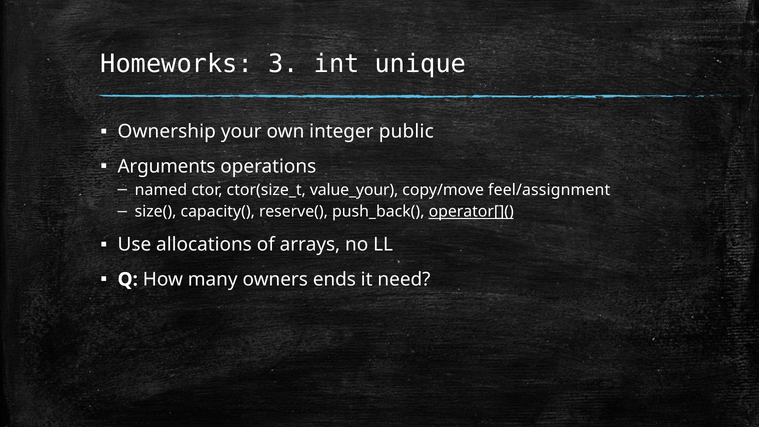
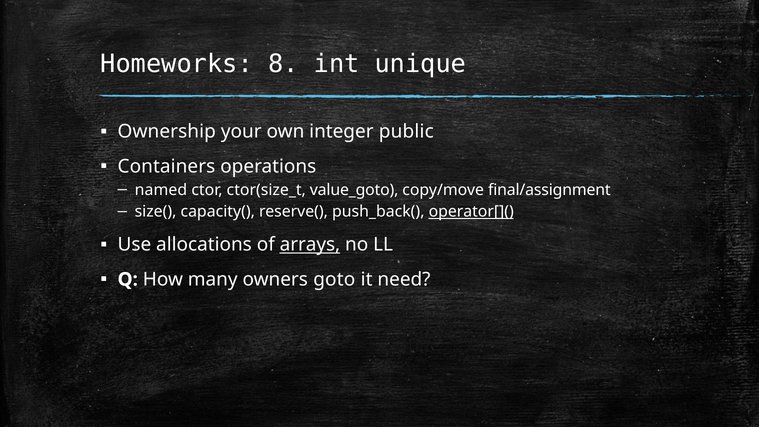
3: 3 -> 8 (283, 64)
Arguments: Arguments -> Containers (166, 166)
value_your: value_your -> value_goto (354, 190)
feel/assignment: feel/assignment -> final/assignment (549, 190)
arrays underline: none -> present (310, 245)
ends: ends -> goto (334, 279)
